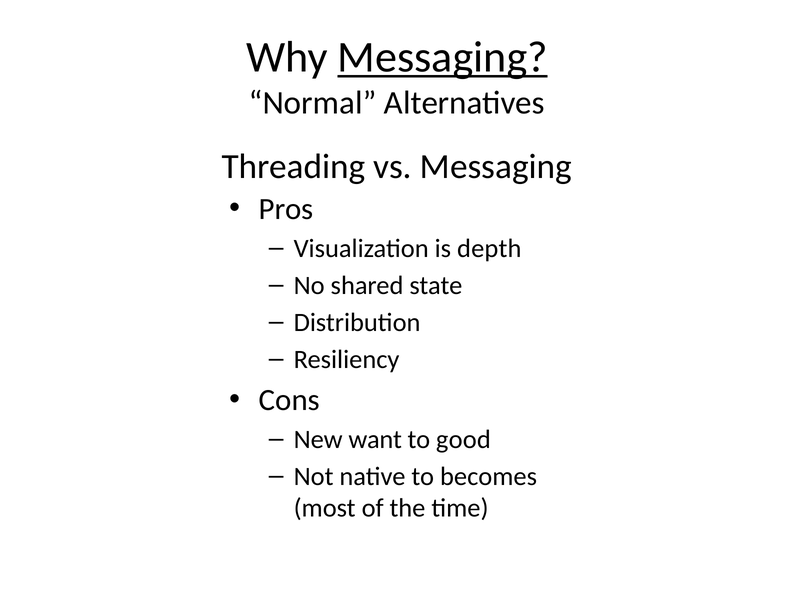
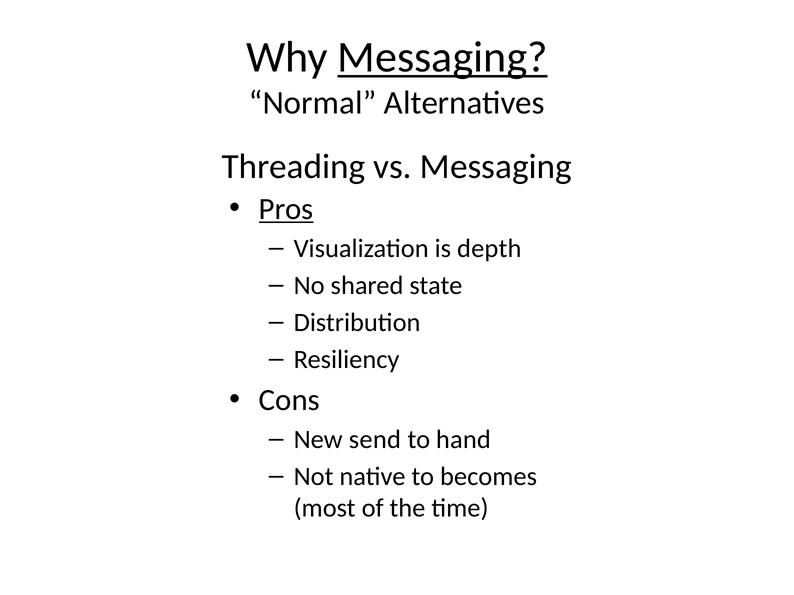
Pros underline: none -> present (286, 209)
want: want -> send (375, 440)
good: good -> hand (463, 440)
